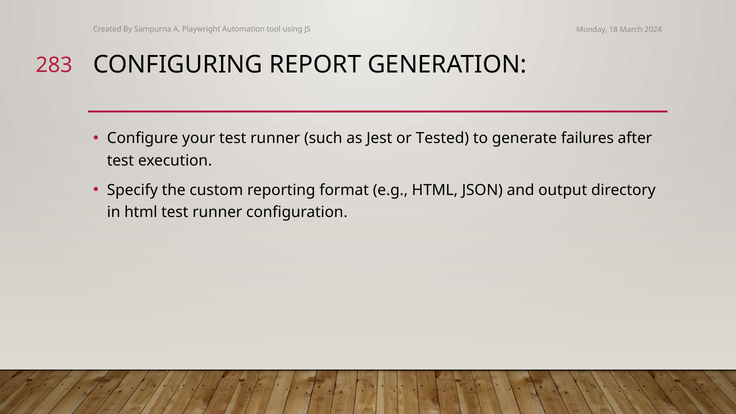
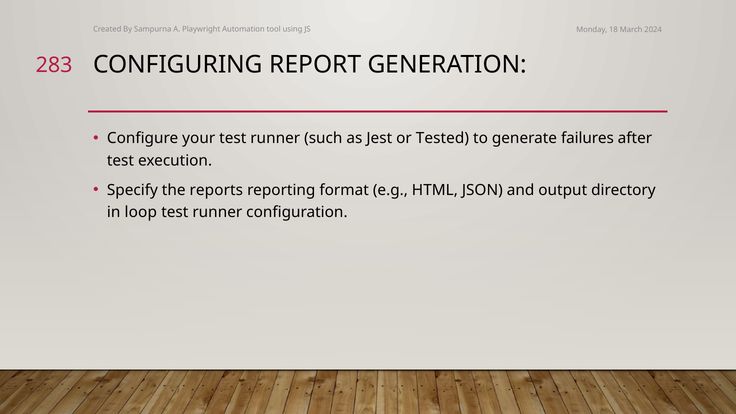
custom: custom -> reports (216, 190)
in html: html -> loop (141, 212)
